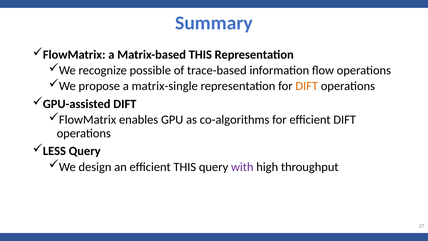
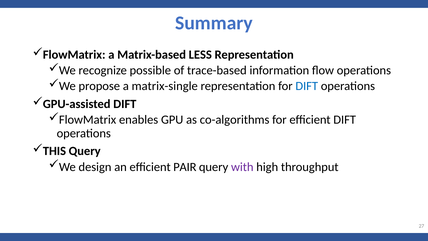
Matrix-based THIS: THIS -> LESS (200, 55)
DIFT colour: orange -> blue (307, 86)
LESS: LESS -> THIS (54, 151)
efficient THIS: THIS -> PAIR (185, 167)
